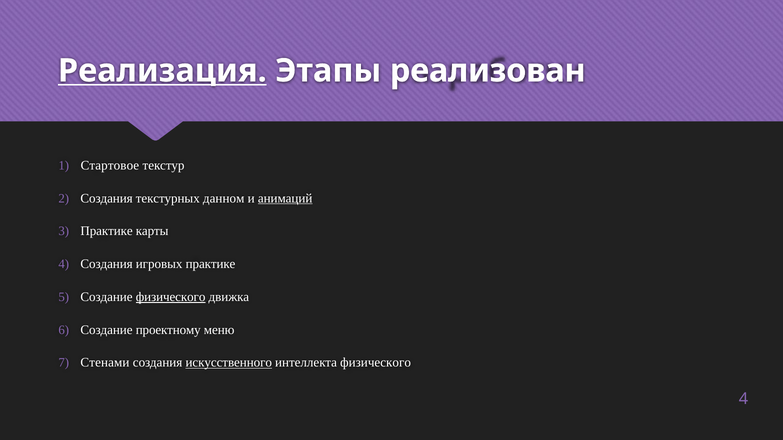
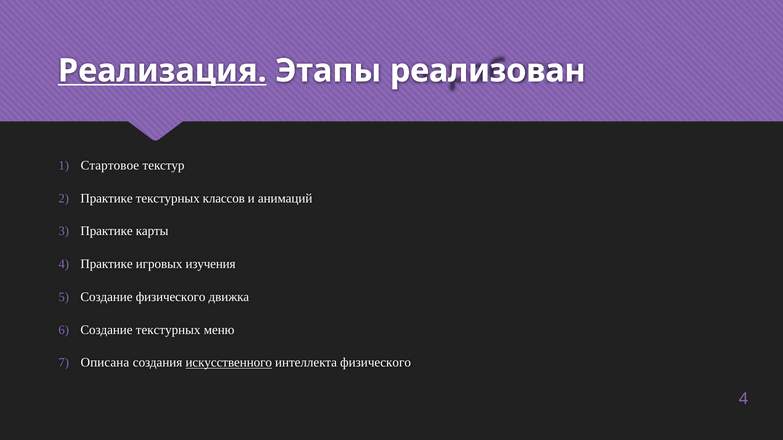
Создания: Создания -> Практике (107, 198)
данном: данном -> классов (224, 198)
анимаций underline: present -> none (285, 198)
4 Создания: Создания -> Практике (107, 264)
игровых практике: практике -> изучения (211, 264)
физического underline: present -> none (171, 297)
Создание проектному: проектному -> текстурных (168, 330)
Стенами: Стенами -> Описана (105, 363)
